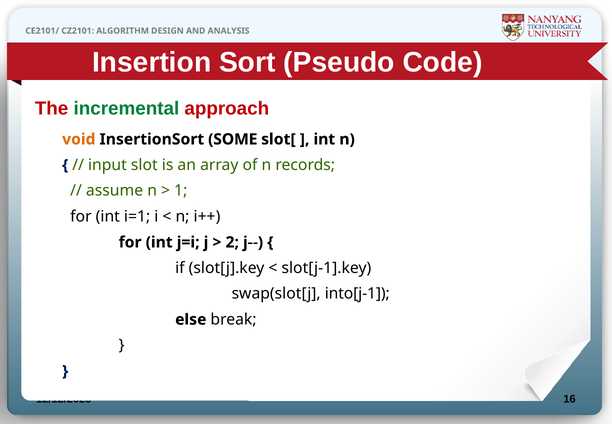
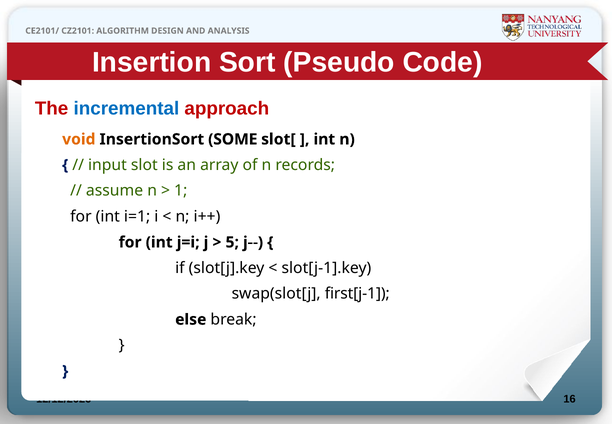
incremental colour: green -> blue (126, 109)
2: 2 -> 5 (232, 242)
into[j-1: into[j-1 -> first[j-1 (357, 294)
